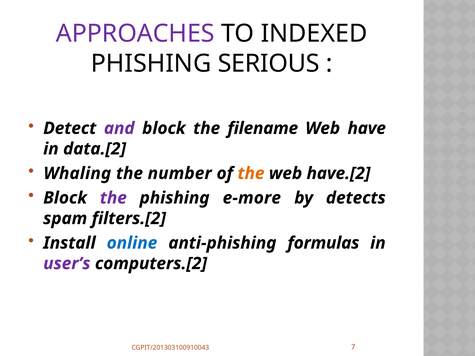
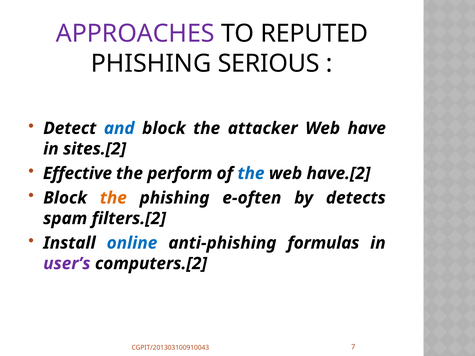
INDEXED: INDEXED -> REPUTED (314, 33)
and colour: purple -> blue (119, 128)
filename: filename -> attacker (263, 128)
data.[2: data.[2 -> sites.[2 (95, 149)
Whaling: Whaling -> Effective (77, 173)
number: number -> perform (180, 173)
the colour: orange -> blue (251, 173)
the colour: purple -> orange (113, 198)
e-more: e-more -> e-often (252, 198)
